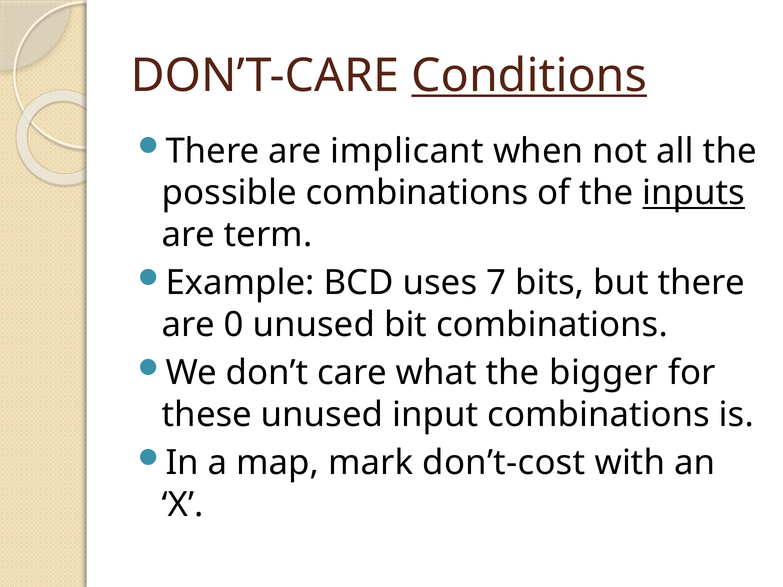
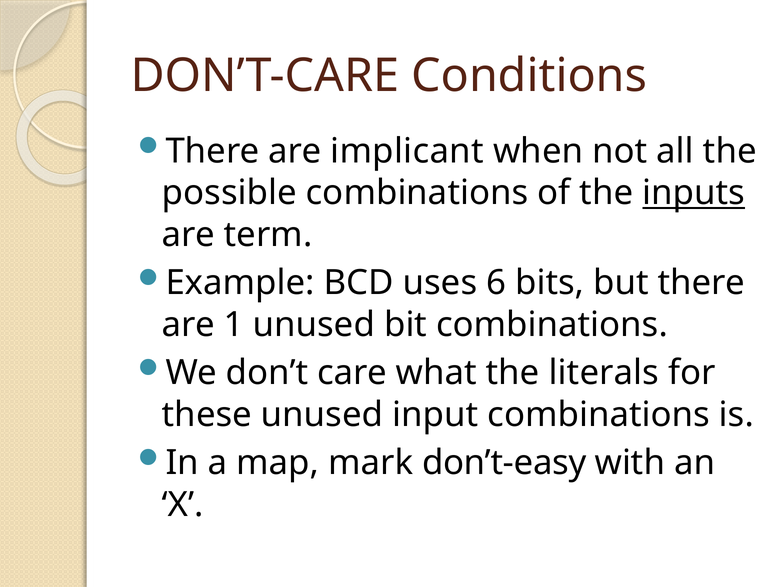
Conditions underline: present -> none (529, 76)
7: 7 -> 6 (496, 283)
0: 0 -> 1 (234, 325)
bigger: bigger -> literals (604, 373)
don’t-cost: don’t-cost -> don’t-easy (504, 463)
